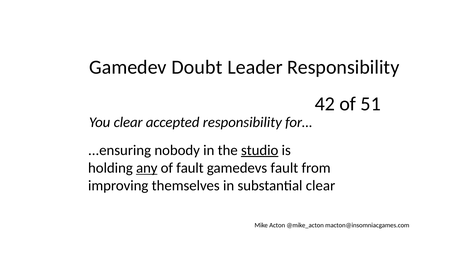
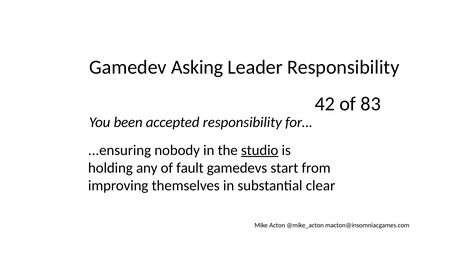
Doubt: Doubt -> Asking (197, 67)
51: 51 -> 83 (371, 104)
You clear: clear -> been (128, 122)
any underline: present -> none (147, 168)
gamedevs fault: fault -> start (284, 168)
